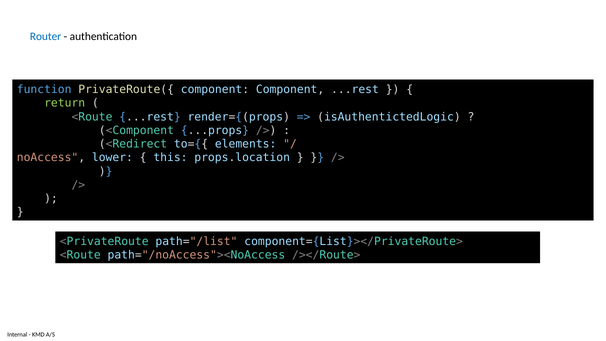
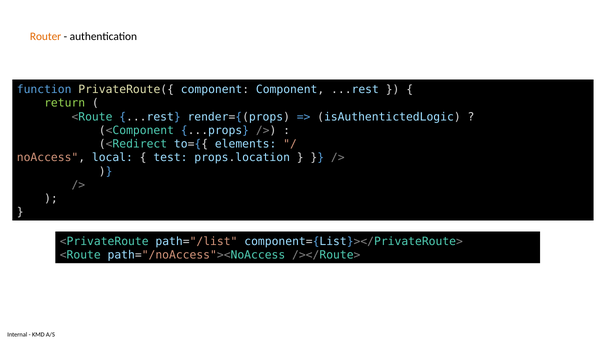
Router colour: blue -> orange (46, 37)
lower: lower -> local (112, 158)
this: this -> test (170, 158)
